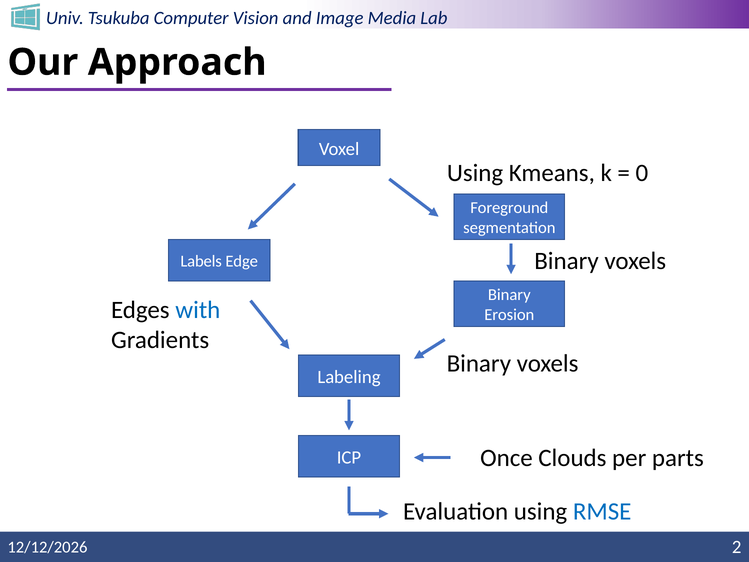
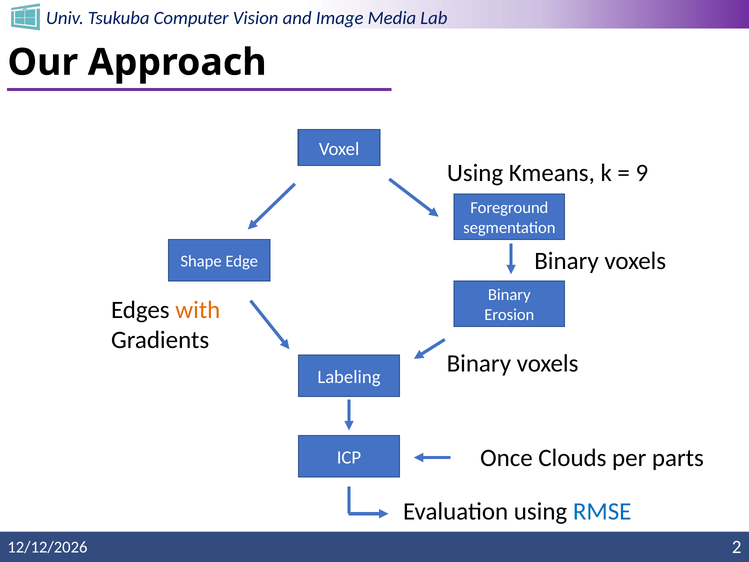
0: 0 -> 9 (642, 173)
Labels: Labels -> Shape (201, 261)
with colour: blue -> orange (198, 310)
